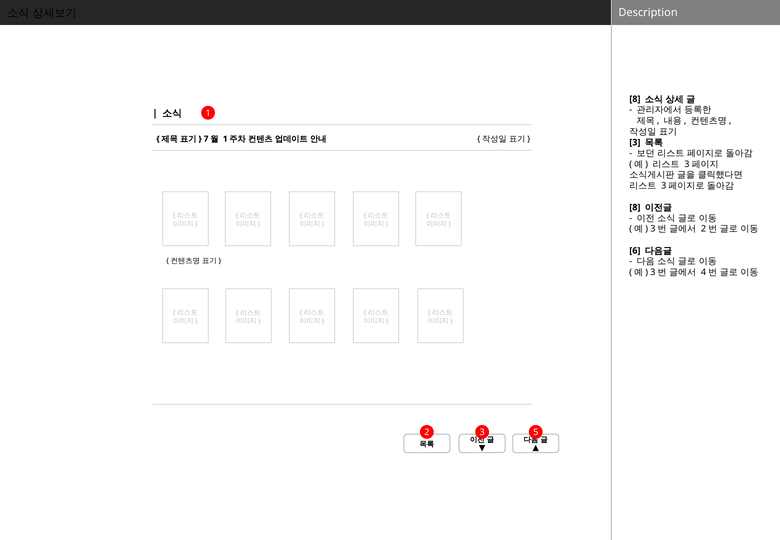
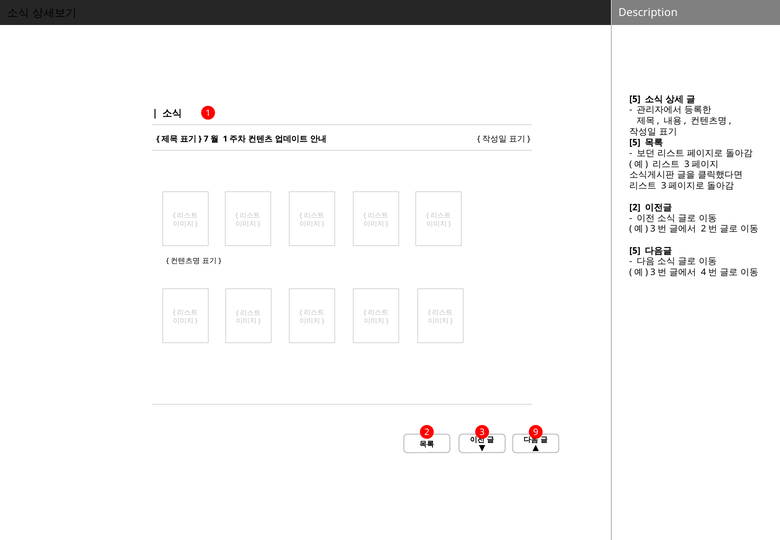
8: 8 -> 5 (635, 99)
3: 3 -> 5 (635, 142)
8: 8 -> 2 (635, 207)
6: 6 -> 5 (635, 251)
5: 5 -> 9 (536, 433)
